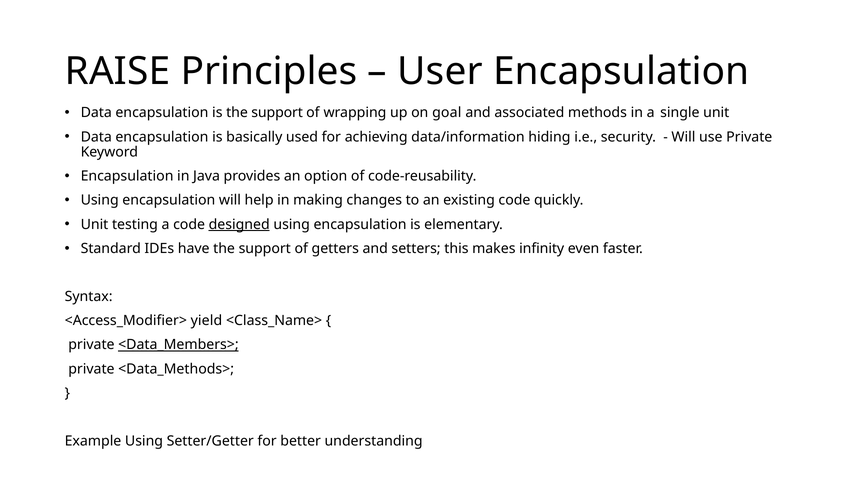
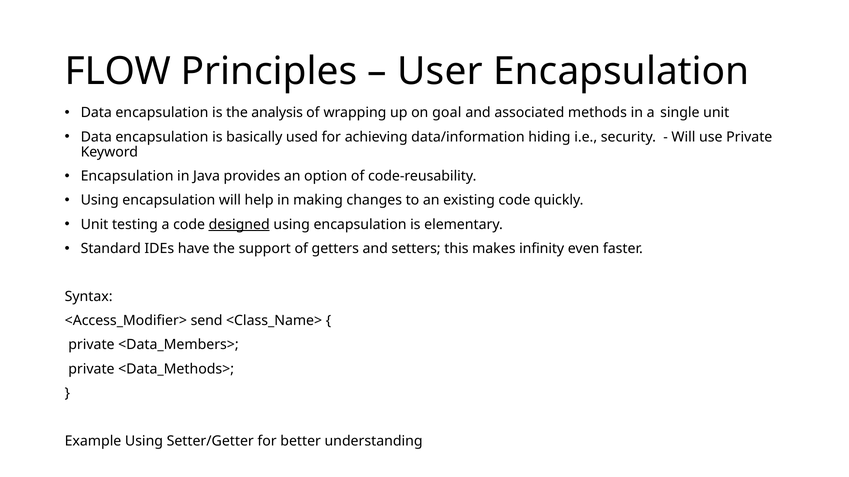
RAISE: RAISE -> FLOW (118, 71)
is the support: support -> analysis (277, 113)
yield: yield -> send (207, 321)
<Data_Members> underline: present -> none (178, 345)
